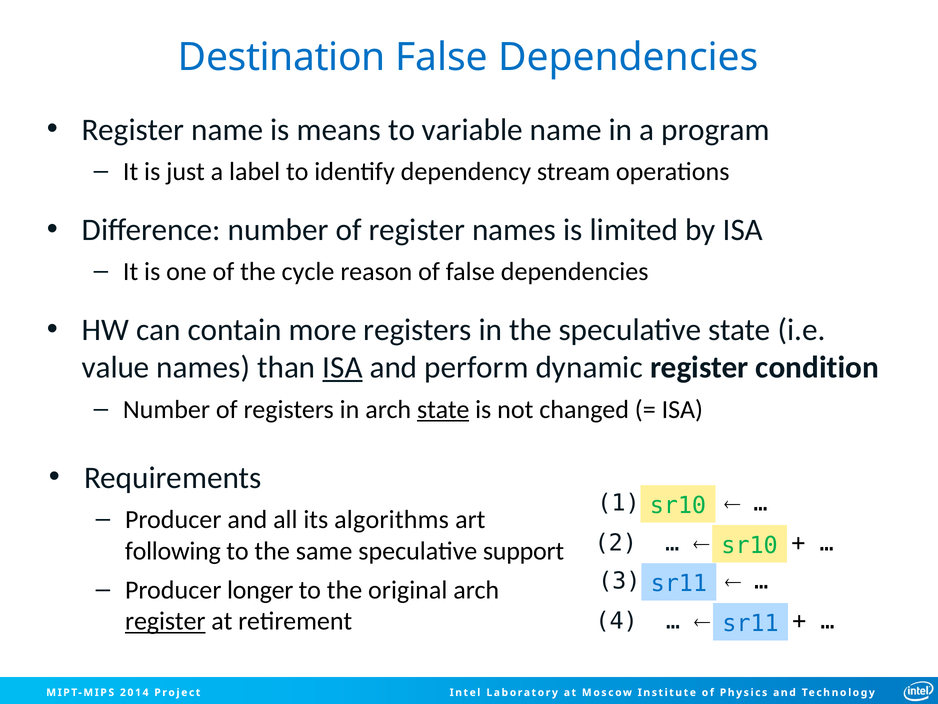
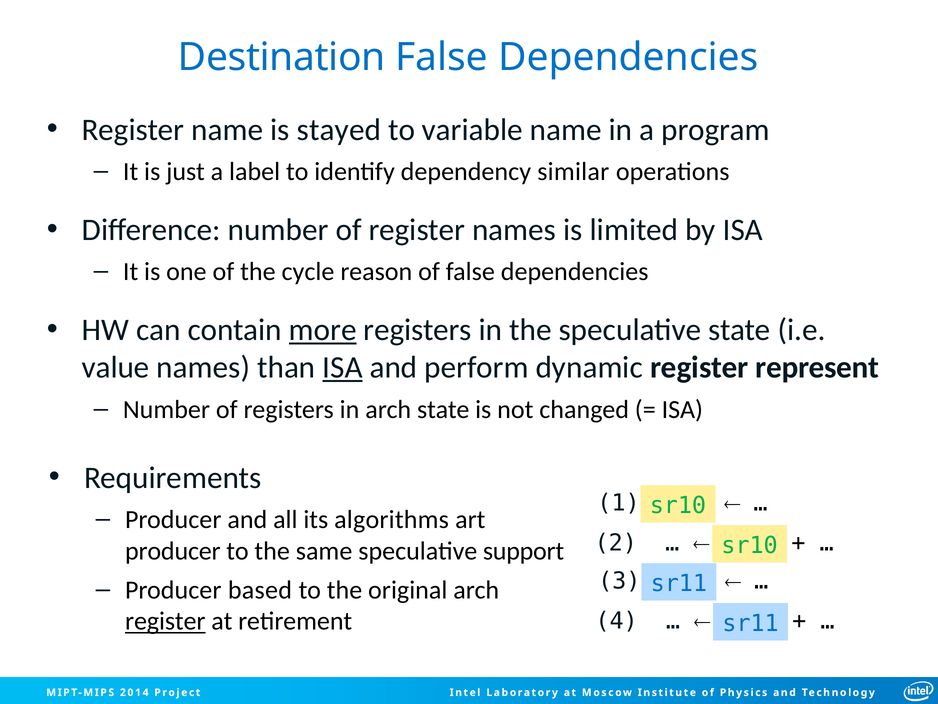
means: means -> stayed (339, 130)
stream: stream -> similar (573, 172)
more underline: none -> present (323, 330)
condition: condition -> represent (817, 367)
state underline: present -> none (443, 409)
following: following -> producer (173, 551)
longer: longer -> based (260, 590)
